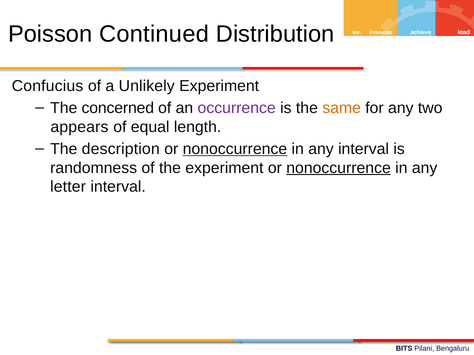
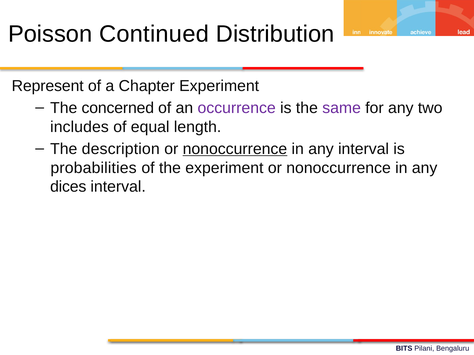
Confucius: Confucius -> Represent (48, 86)
Unlikely: Unlikely -> Chapter (147, 86)
same colour: orange -> purple (342, 108)
appears: appears -> includes (79, 127)
randomness: randomness -> probabilities (94, 168)
nonoccurrence underline: present -> none (339, 168)
letter: letter -> dices (68, 187)
